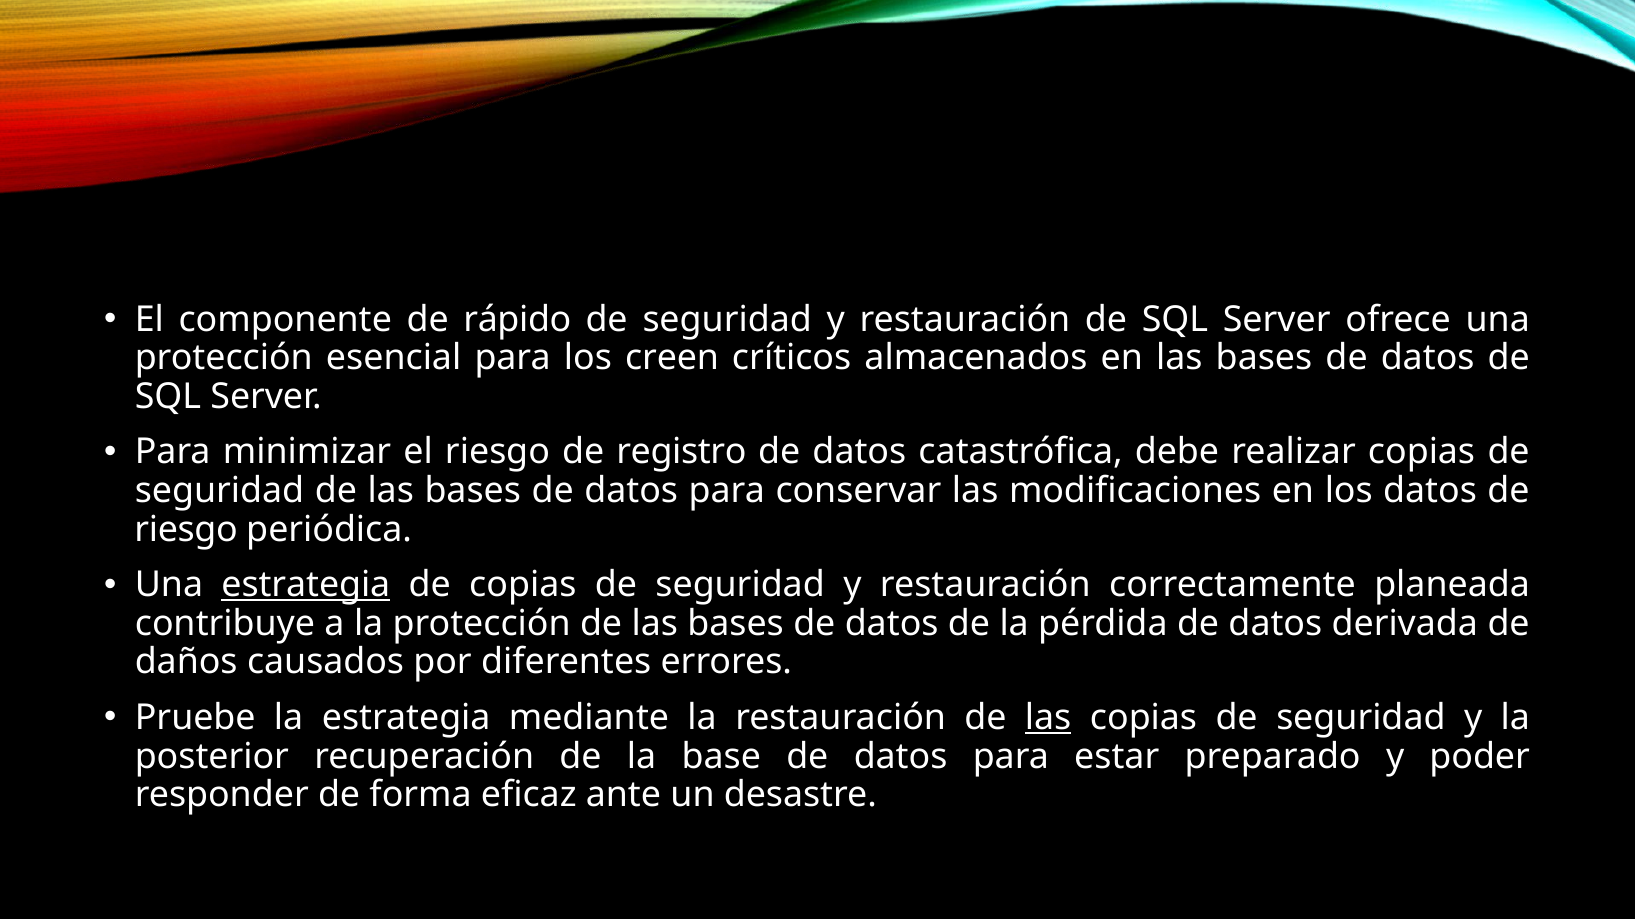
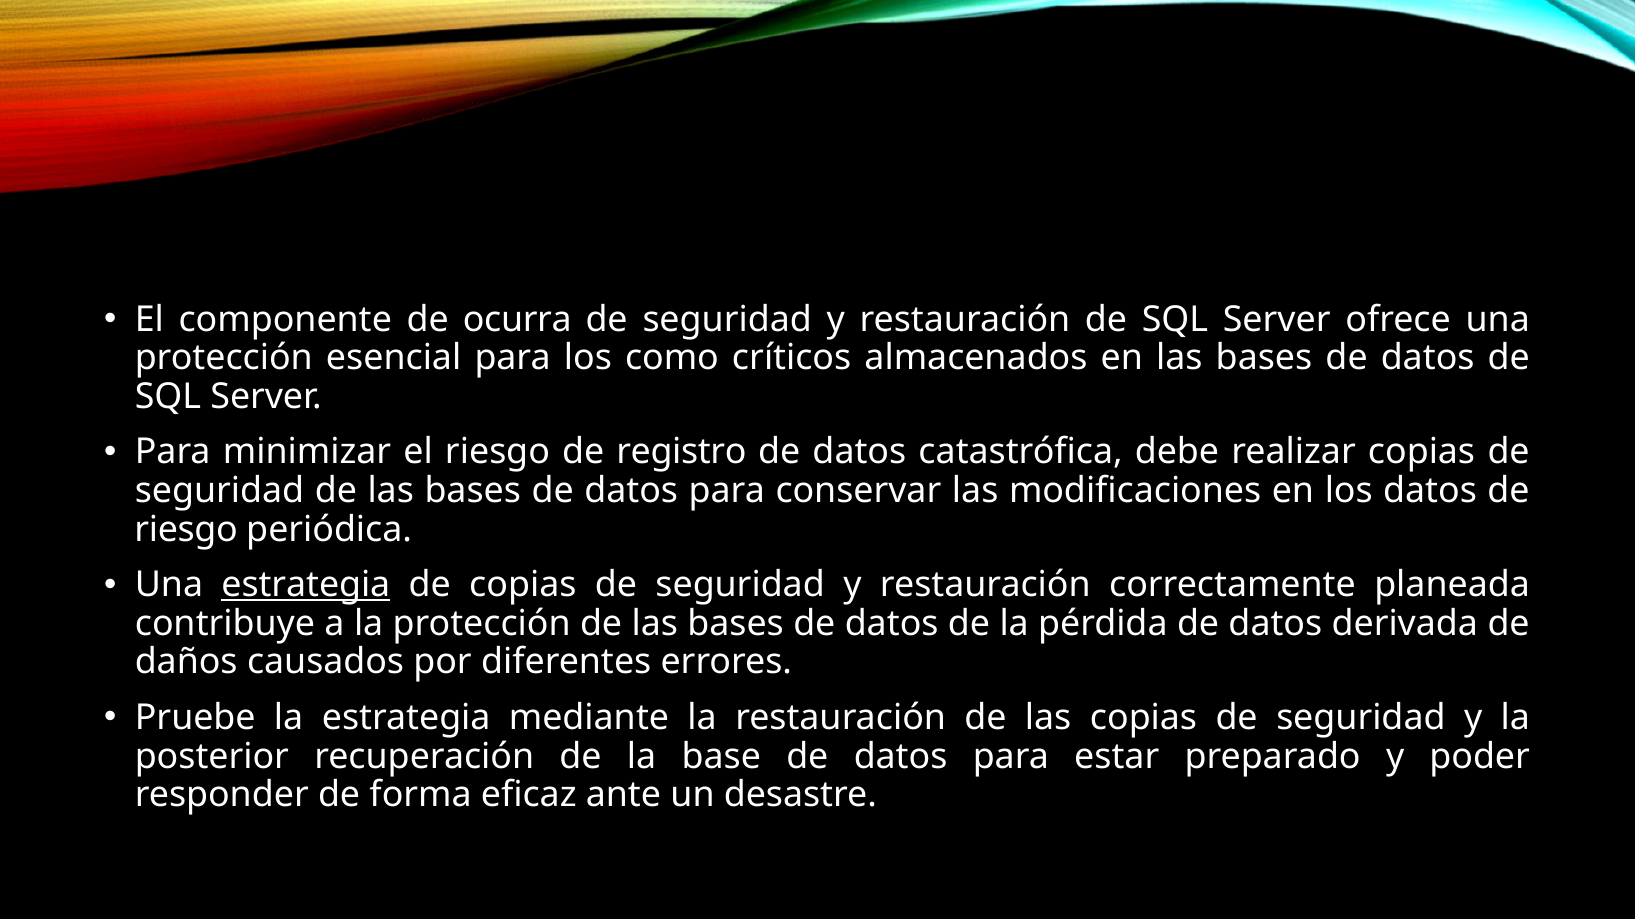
rápido: rápido -> ocurra (517, 320)
creen: creen -> como (672, 358)
las underline: present -> none (1048, 718)
